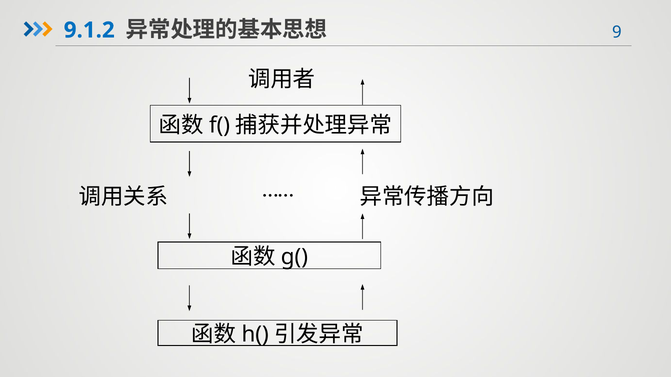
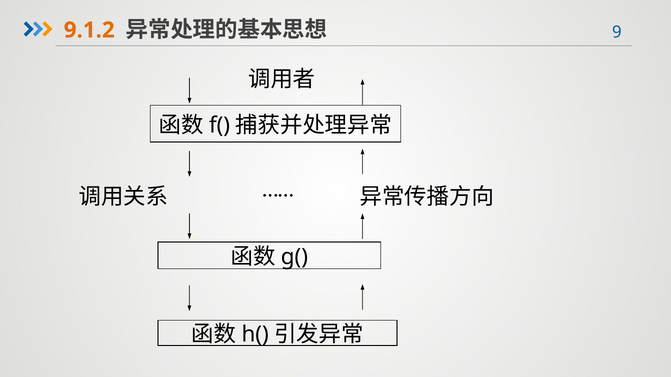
9.1.2 colour: blue -> orange (89, 30)
